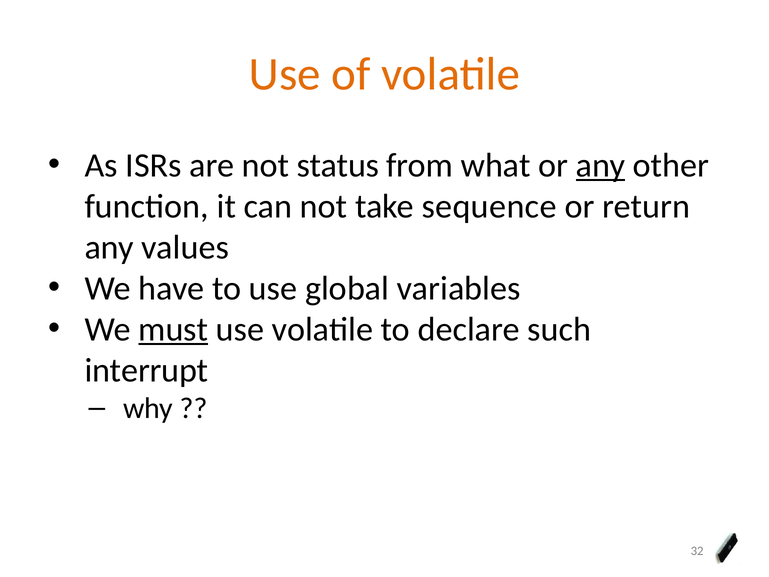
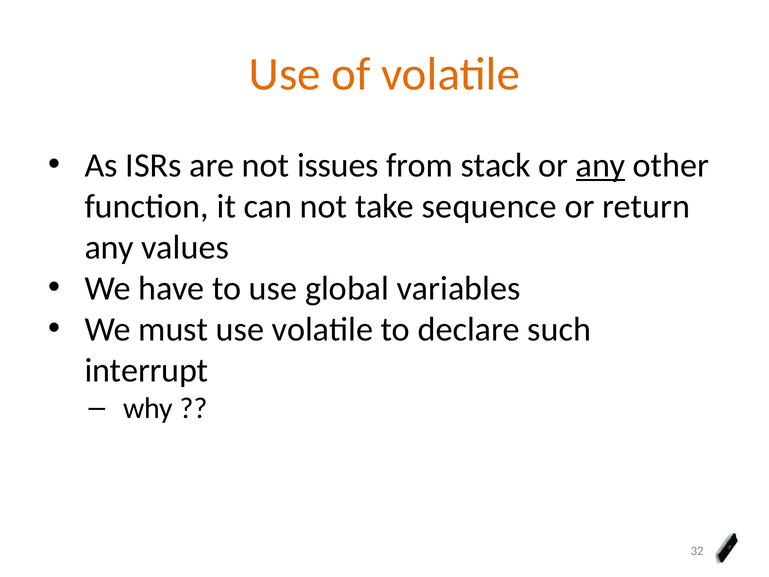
status: status -> issues (338, 165)
what: what -> stack (496, 165)
must underline: present -> none (173, 329)
